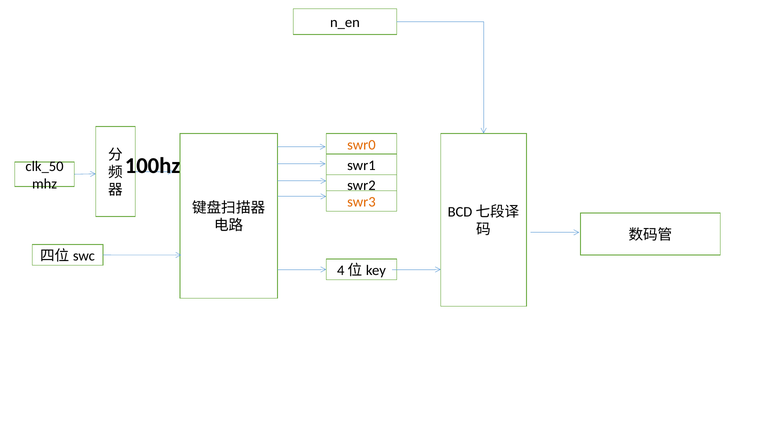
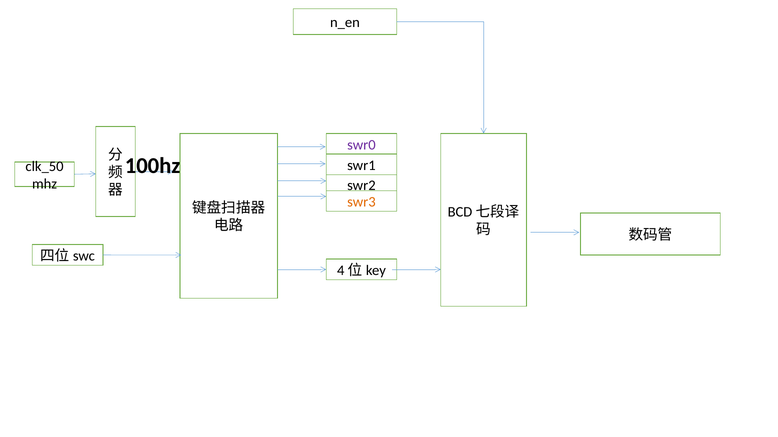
swr0 colour: orange -> purple (361, 145)
